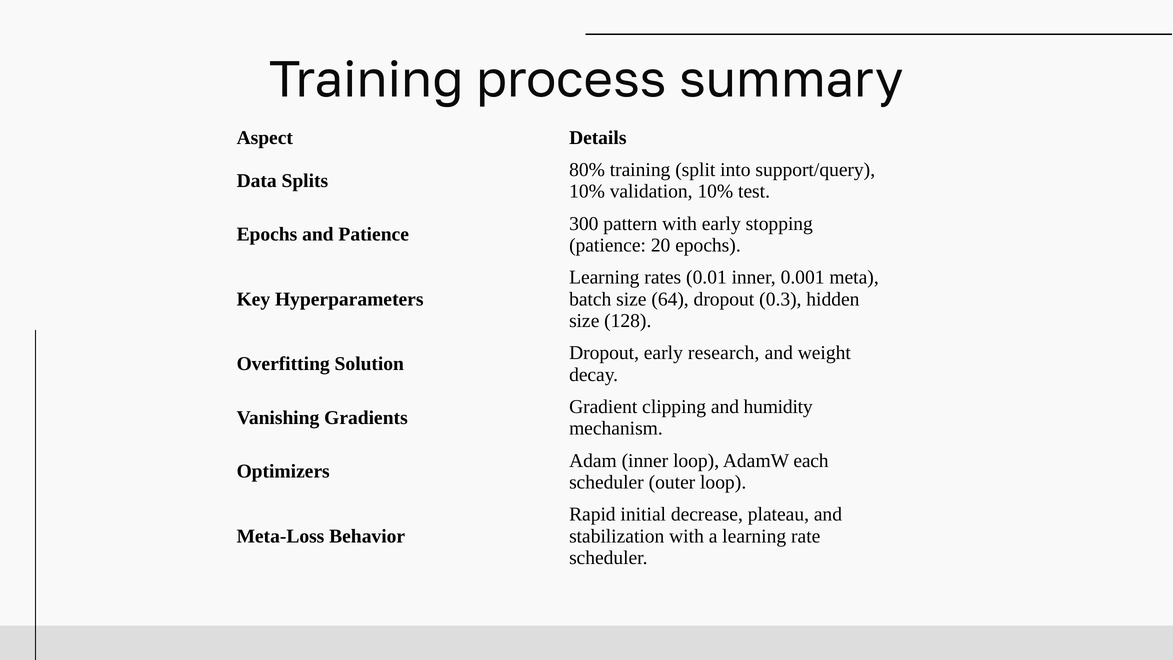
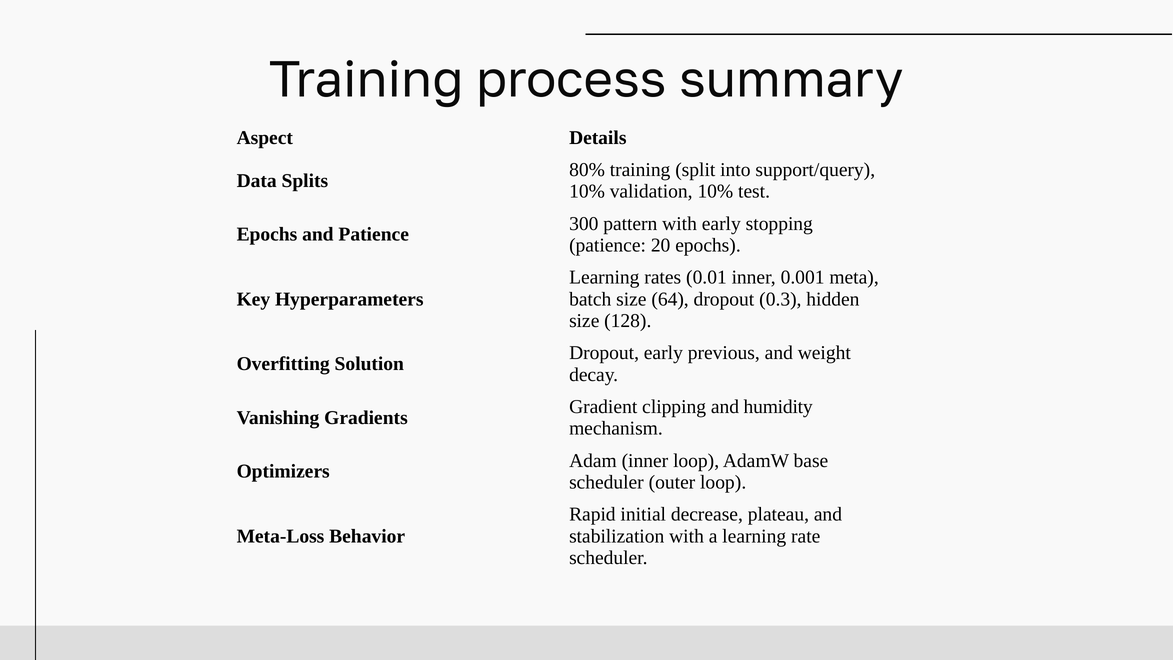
research: research -> previous (724, 353)
each: each -> base (811, 460)
